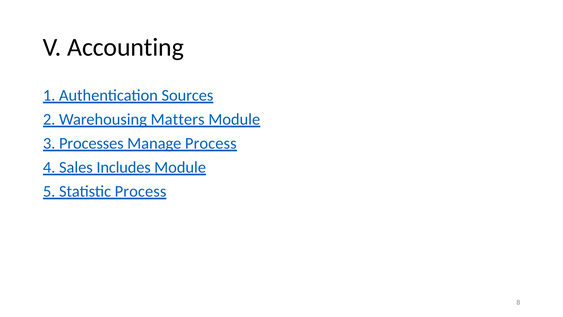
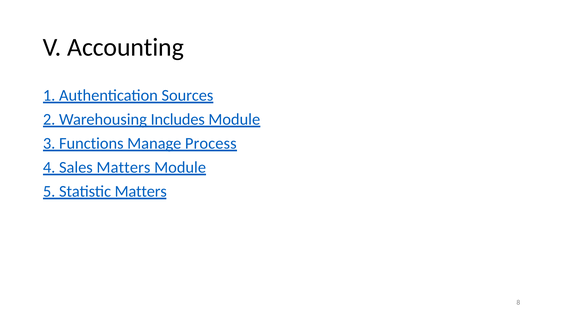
Matters: Matters -> Includes (178, 119)
Processes: Processes -> Functions (91, 143)
Sales Includes: Includes -> Matters (123, 167)
Statistic Process: Process -> Matters (141, 191)
